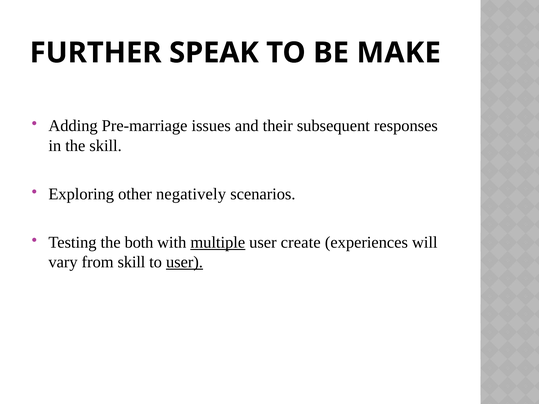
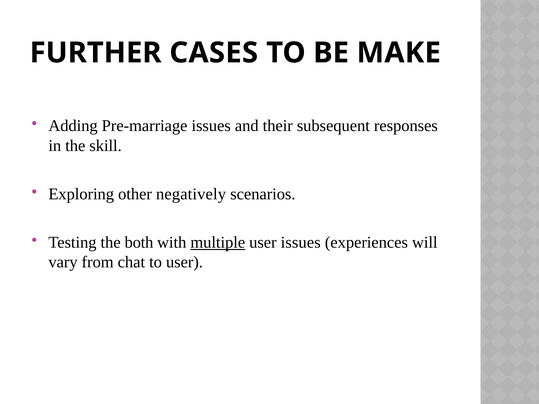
SPEAK: SPEAK -> CASES (214, 53)
user create: create -> issues (301, 243)
from skill: skill -> chat (131, 262)
user underline: present -> none (184, 262)
